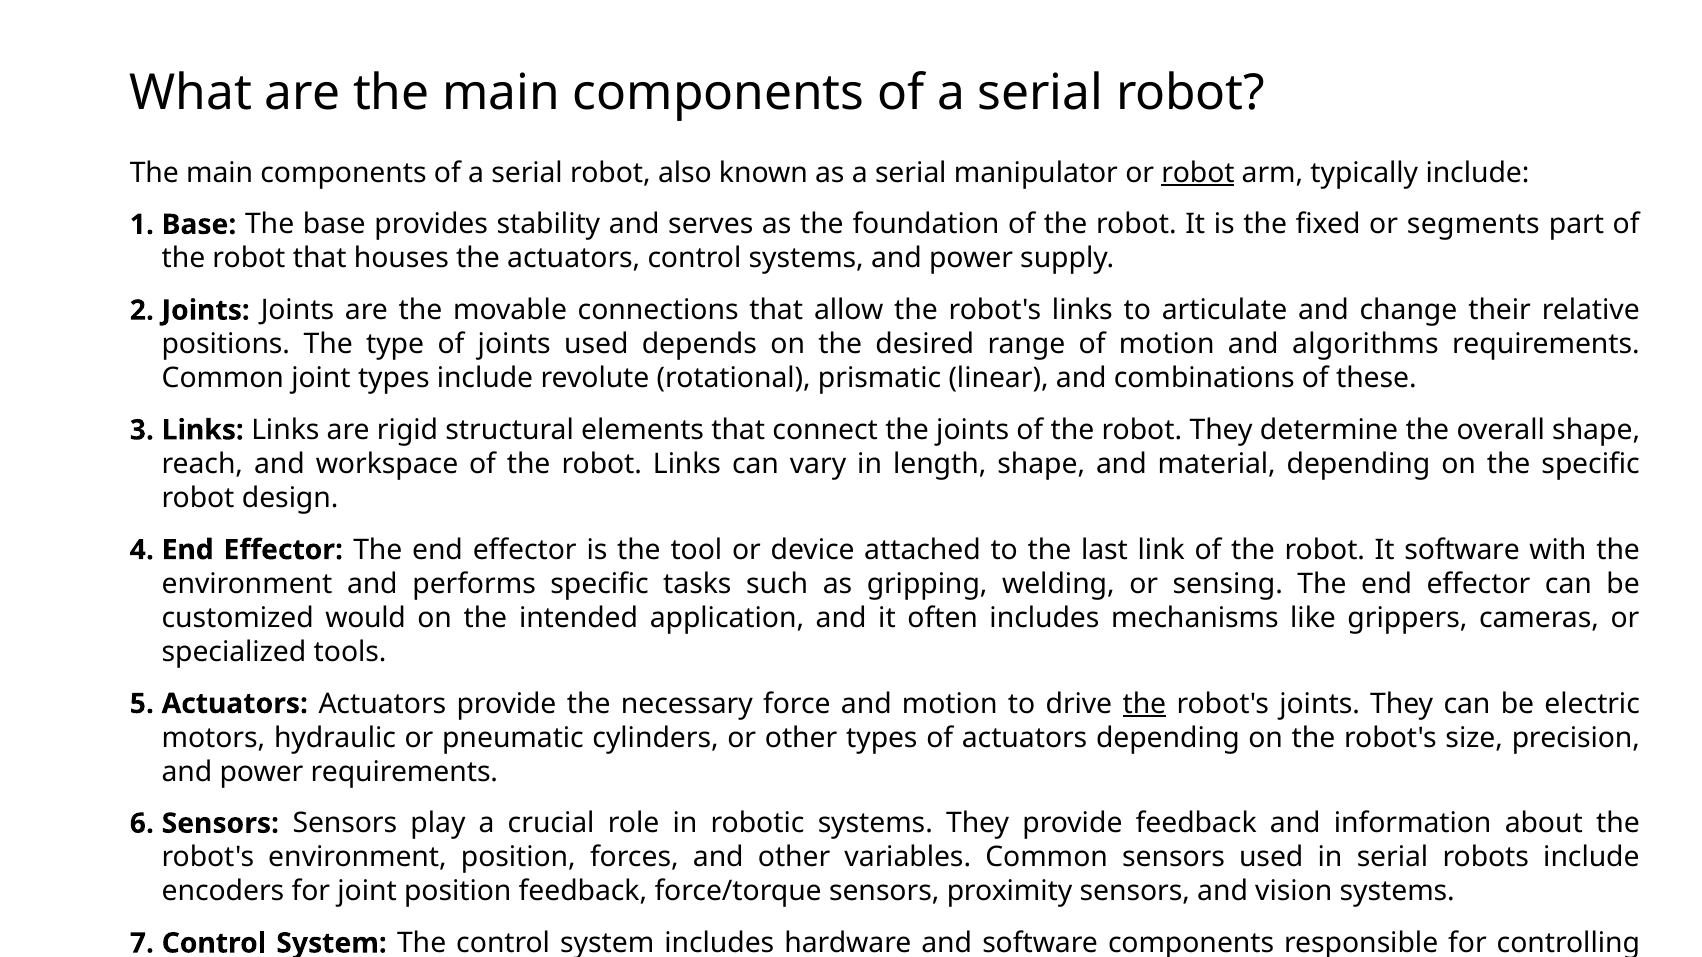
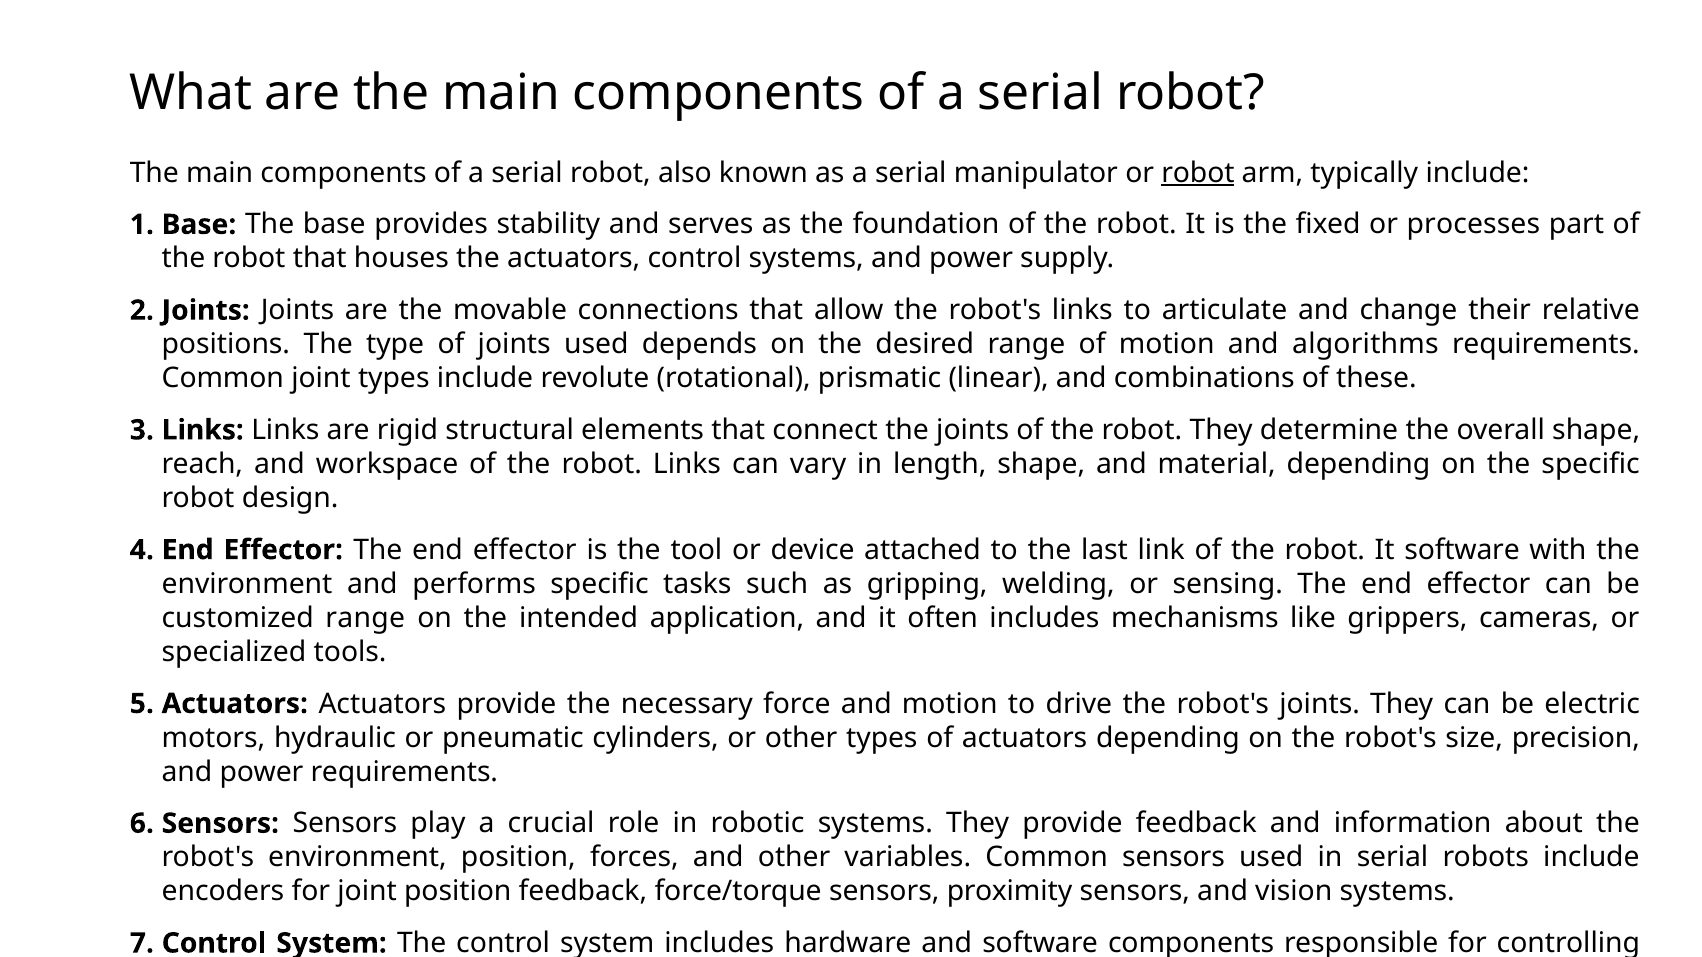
or segments: segments -> processes (1473, 225)
customized would: would -> range (365, 618)
the underline: present -> none (1144, 704)
